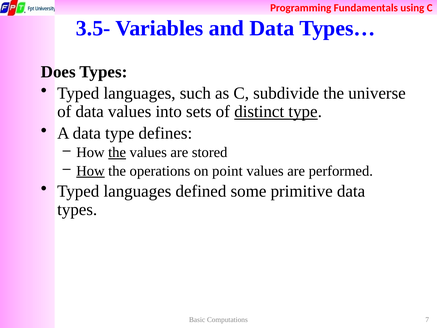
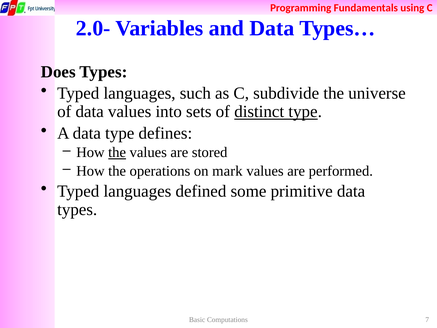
3.5-: 3.5- -> 2.0- (93, 28)
How underline: present -> none (90, 171)
point: point -> mark (227, 171)
